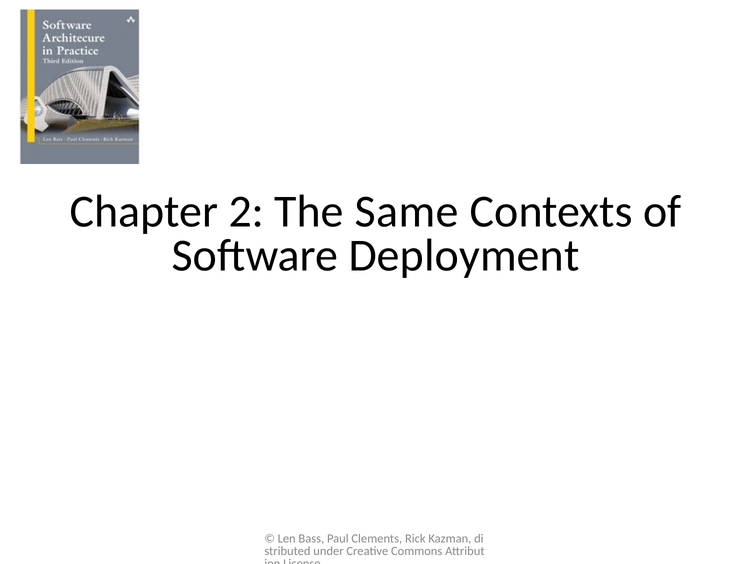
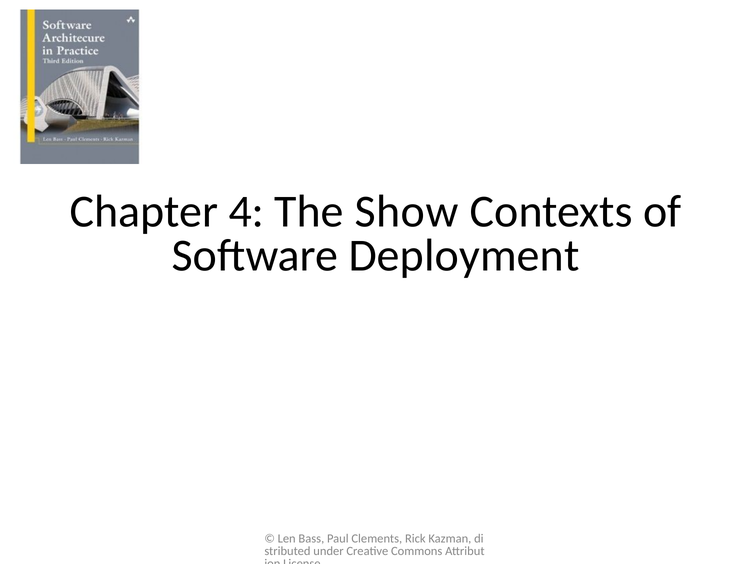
2: 2 -> 4 (246, 212)
Same: Same -> Show (407, 212)
